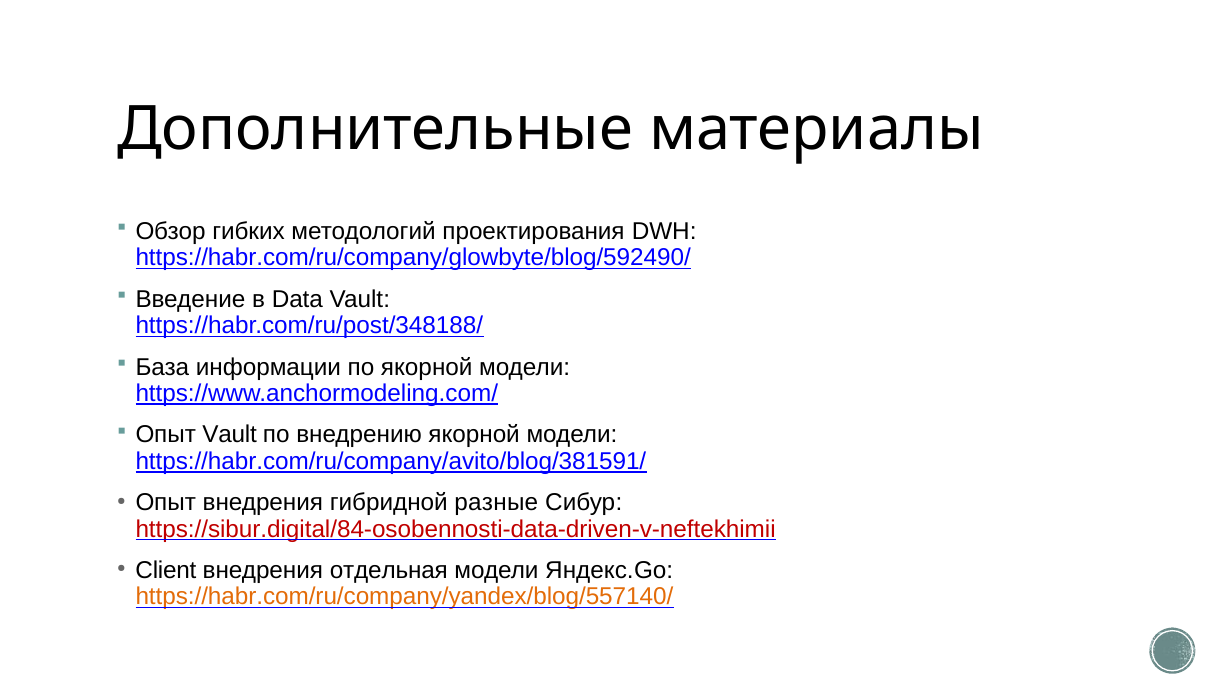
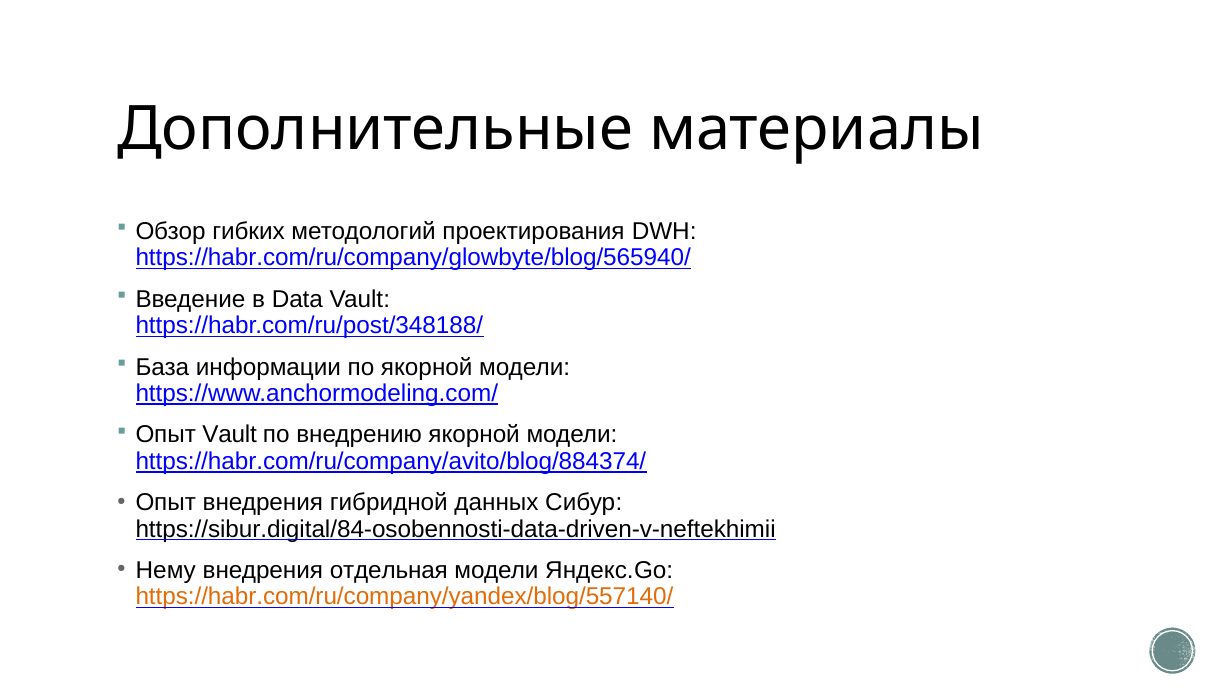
https://habr.com/ru/company/glowbyte/blog/592490/: https://habr.com/ru/company/glowbyte/blog/592490/ -> https://habr.com/ru/company/glowbyte/blog/565940/ (413, 258)
https://habr.com/ru/company/avito/blog/381591/: https://habr.com/ru/company/avito/blog/381591/ -> https://habr.com/ru/company/avito/blog/884374/ (391, 461)
разные: разные -> данных (496, 503)
https://sibur.digital/84-osobennosti-data-driven-v-neftekhimii colour: red -> black (456, 529)
Client: Client -> Нему (166, 571)
